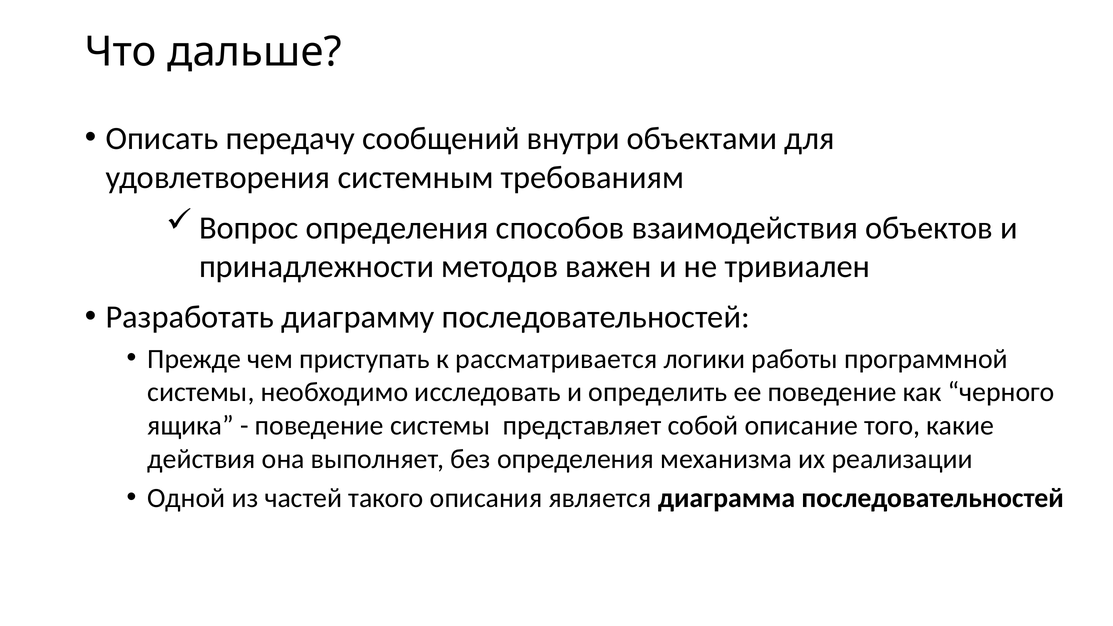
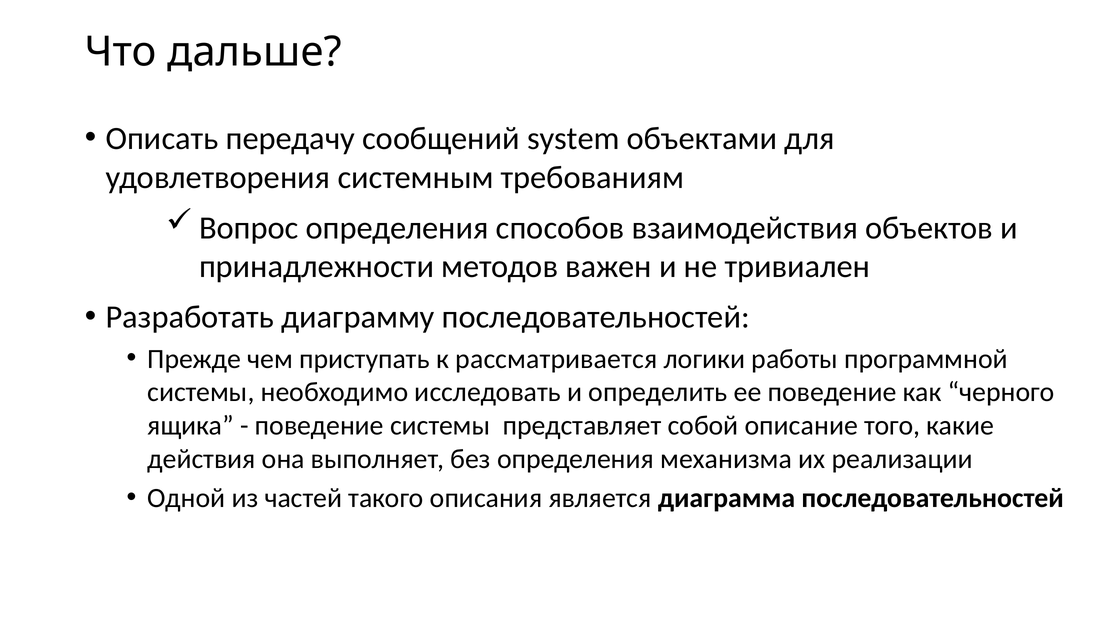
внутри: внутри -> system (573, 139)
